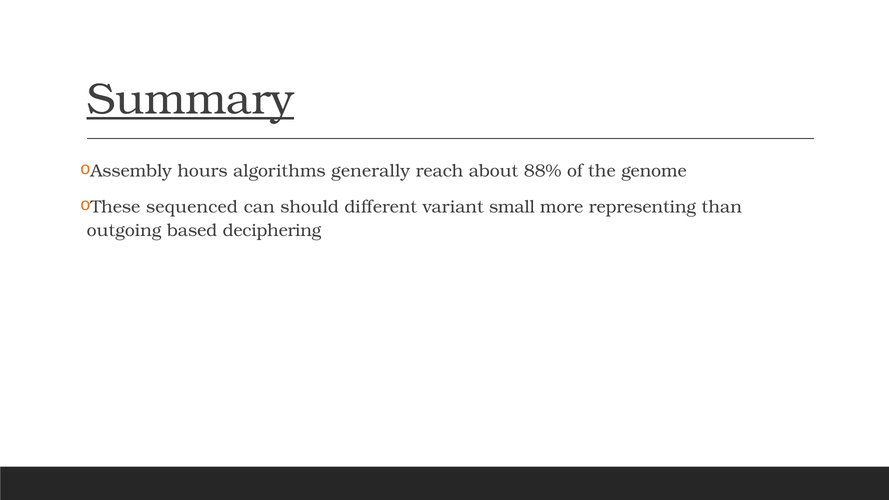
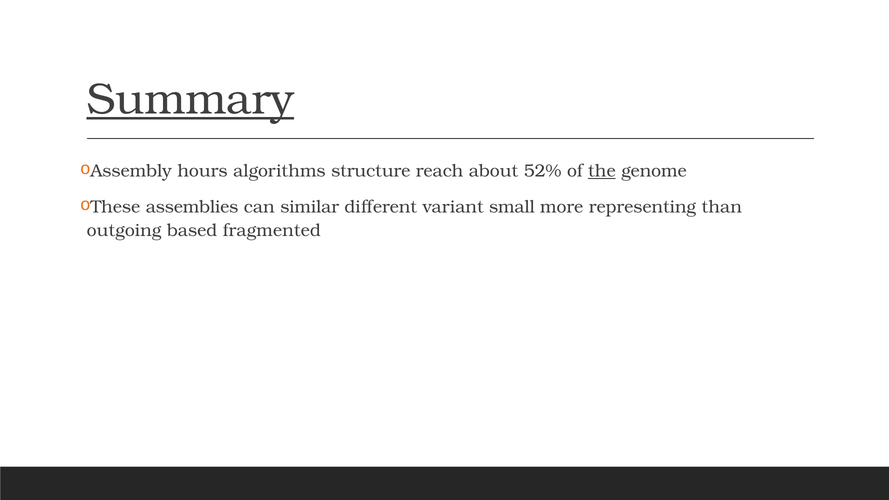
generally: generally -> structure (371, 171)
88%: 88% -> 52% (543, 171)
the underline: none -> present (602, 171)
sequenced: sequenced -> assemblies (192, 207)
should: should -> similar (310, 207)
deciphering: deciphering -> fragmented (272, 230)
